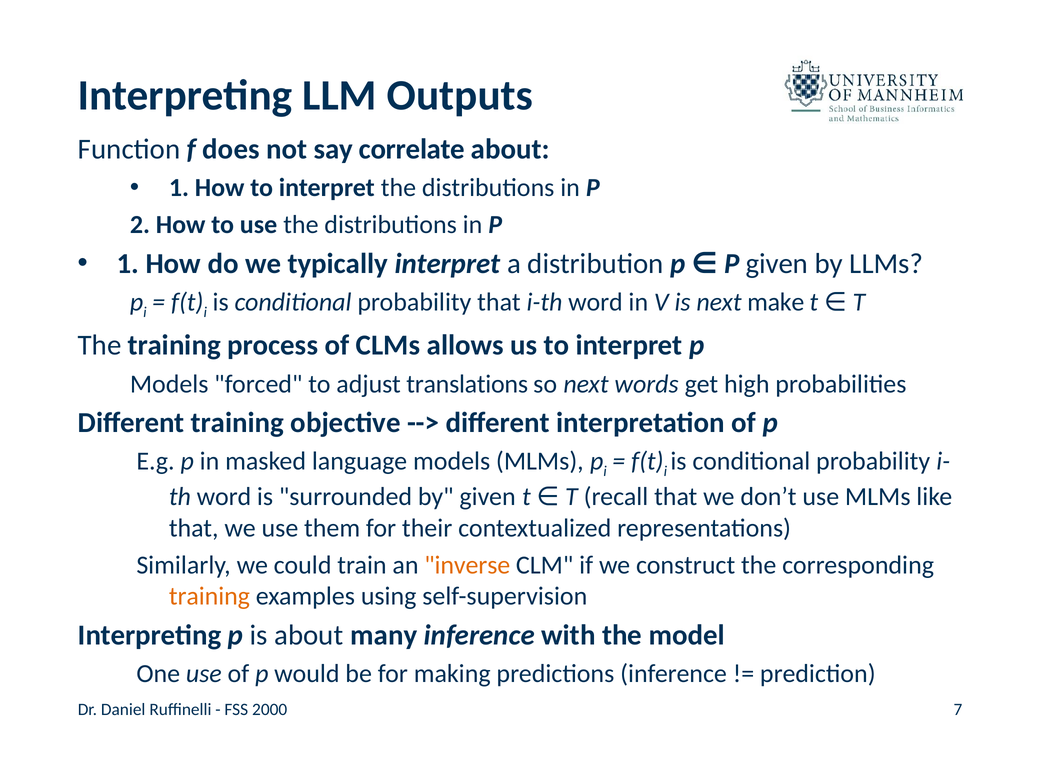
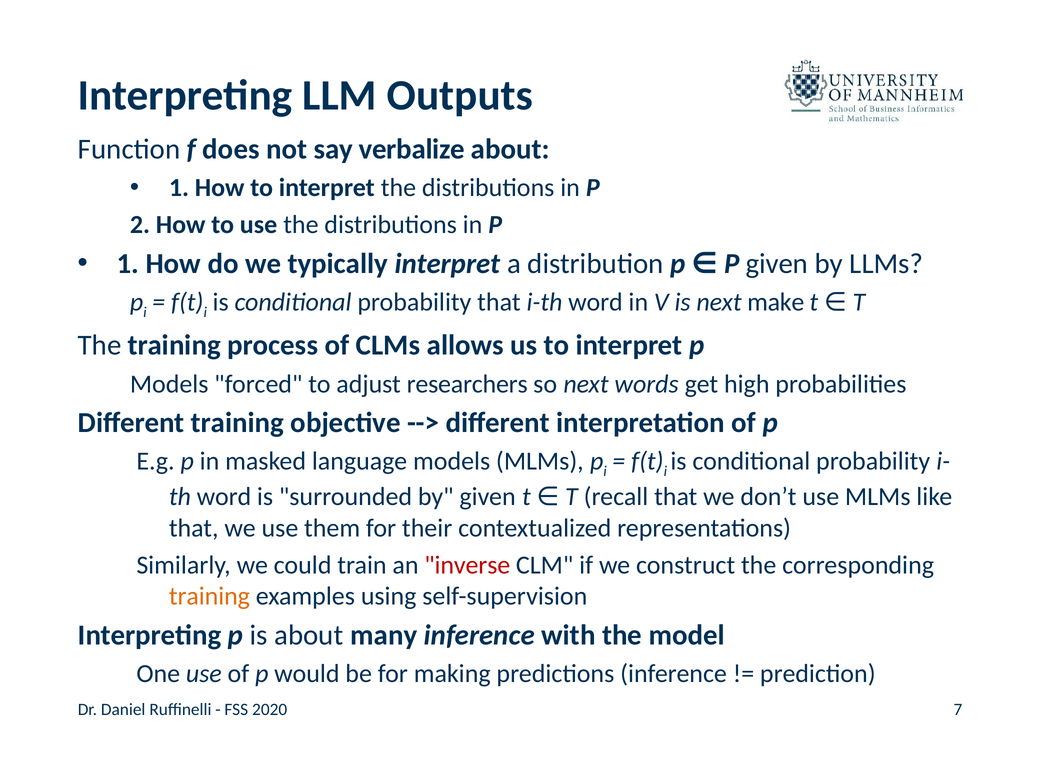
correlate: correlate -> verbalize (412, 149)
translations: translations -> researchers (467, 384)
inverse colour: orange -> red (467, 565)
2000: 2000 -> 2020 (270, 709)
